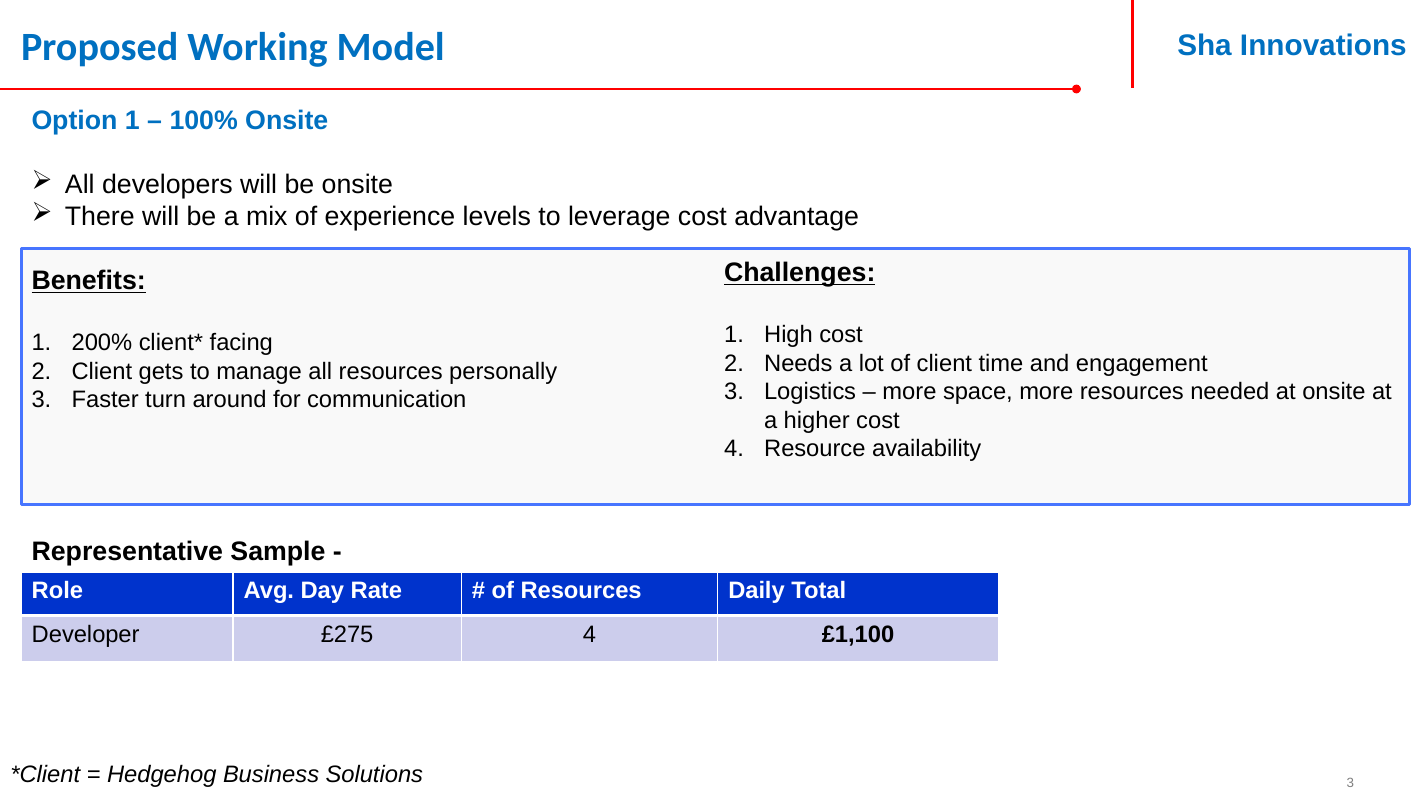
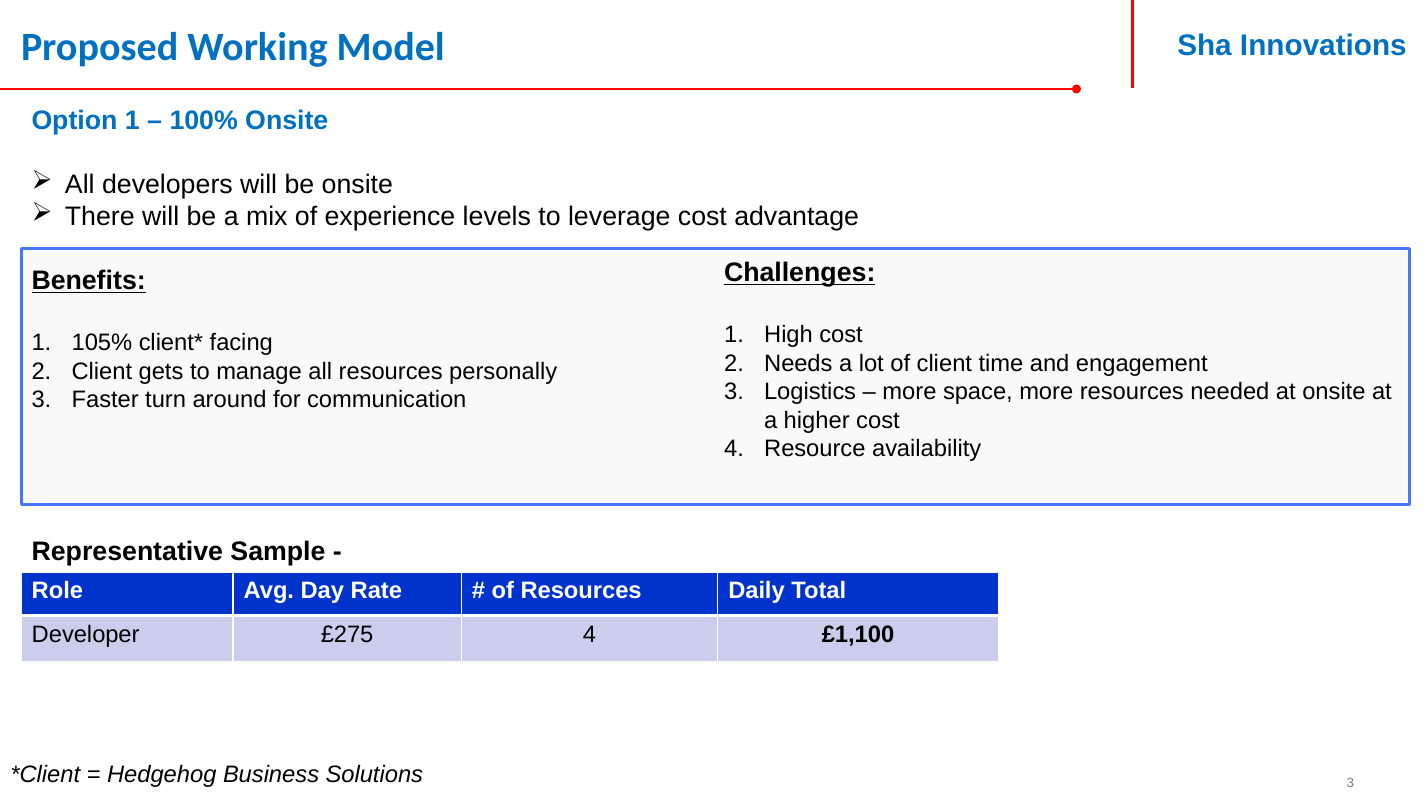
200%: 200% -> 105% (102, 343)
